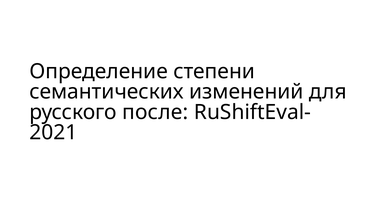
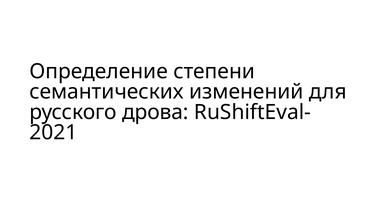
после: после -> дрова (155, 112)
